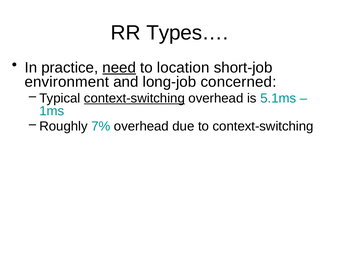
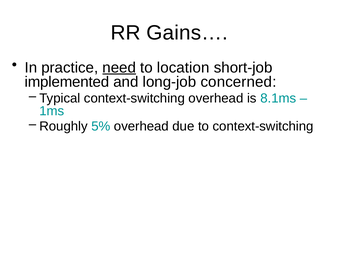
Types…: Types… -> Gains… (187, 33)
environment: environment -> implemented (67, 82)
context-switching underline: present -> none (134, 98)
5.1ms: 5.1ms -> 8.1ms (278, 98)
7%: 7% -> 5% (101, 126)
